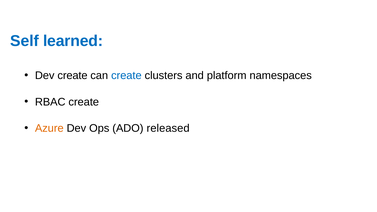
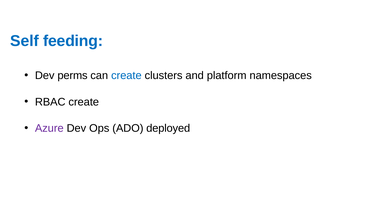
learned: learned -> feeding (73, 41)
Dev create: create -> perms (73, 76)
Azure colour: orange -> purple (49, 128)
released: released -> deployed (168, 128)
